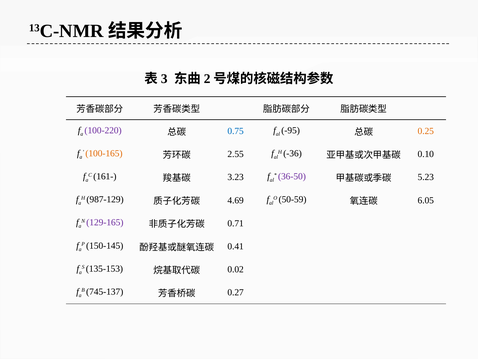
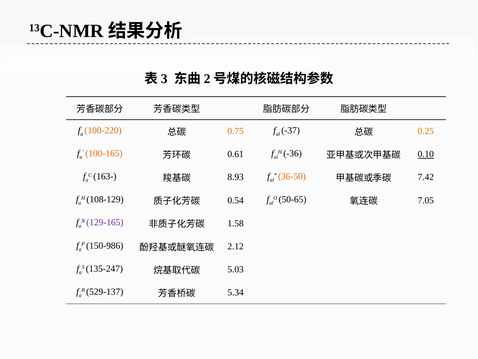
100-220 colour: purple -> orange (103, 130)
0.75 colour: blue -> orange (236, 131)
-95: -95 -> -37 (291, 130)
2.55: 2.55 -> 0.61 (236, 154)
0.10 underline: none -> present (426, 154)
161-: 161- -> 163- (105, 176)
3.23: 3.23 -> 8.93 (236, 177)
36-50 colour: purple -> orange (292, 176)
5.23: 5.23 -> 7.42 (426, 177)
987-129: 987-129 -> 108-129 (105, 199)
4.69: 4.69 -> 0.54 (236, 200)
50-59: 50-59 -> 50-65 (293, 199)
6.05: 6.05 -> 7.05 (426, 200)
0.71: 0.71 -> 1.58 (236, 223)
150-145: 150-145 -> 150-986 (105, 245)
0.41: 0.41 -> 2.12 (236, 246)
135-153: 135-153 -> 135-247 (104, 268)
0.02: 0.02 -> 5.03 (236, 269)
745-137: 745-137 -> 529-137 (105, 291)
0.27: 0.27 -> 5.34 (236, 292)
